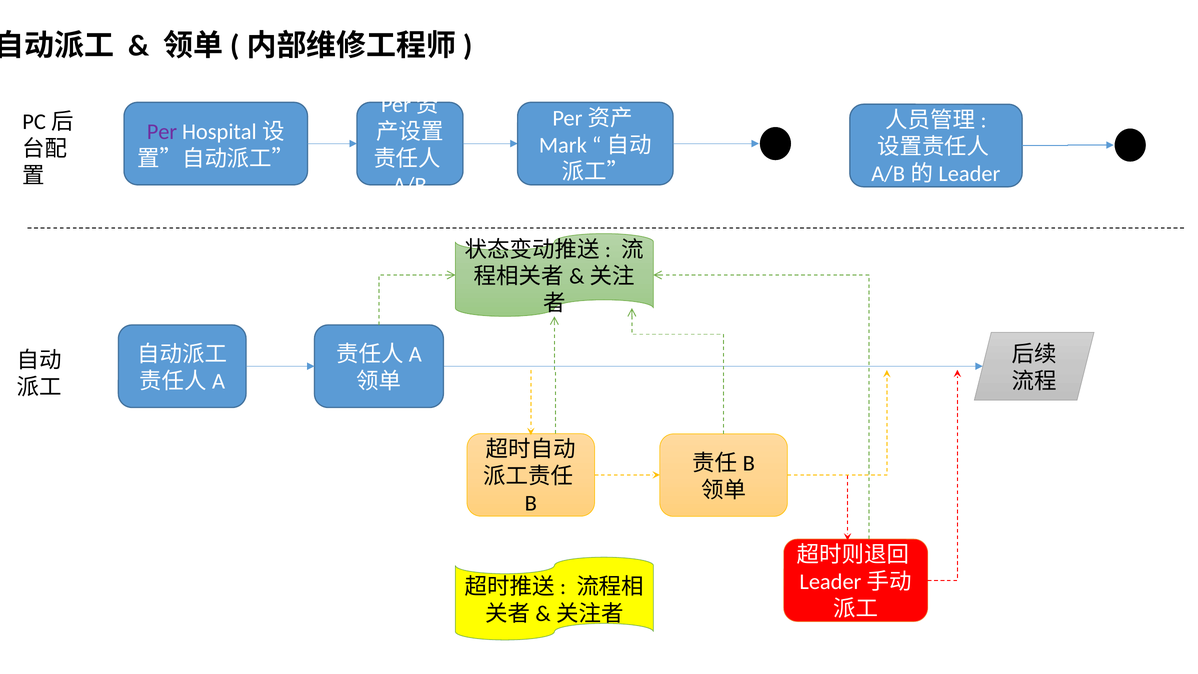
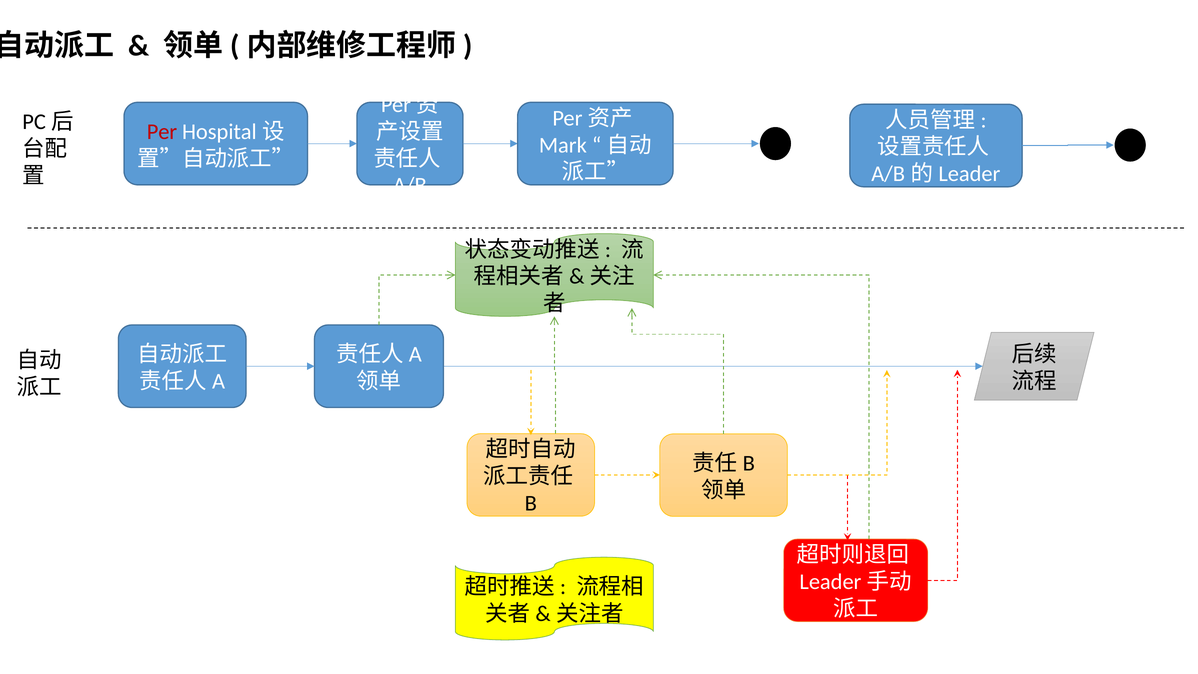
Per colour: purple -> red (162, 132)
